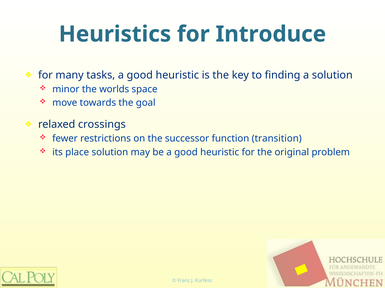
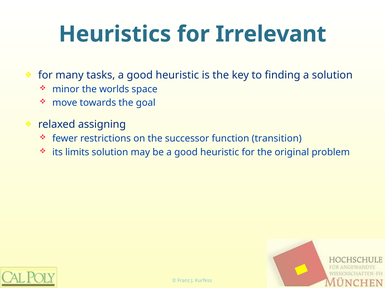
Introduce: Introduce -> Irrelevant (271, 34)
crossings: crossings -> assigning (102, 125)
place: place -> limits (77, 153)
